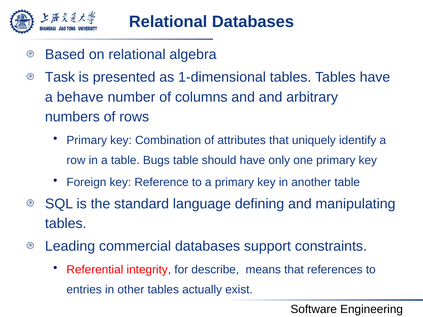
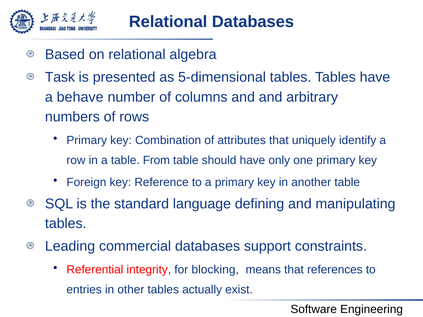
1-dimensional: 1-dimensional -> 5-dimensional (222, 77)
Bugs: Bugs -> From (156, 160)
describe: describe -> blocking (215, 270)
